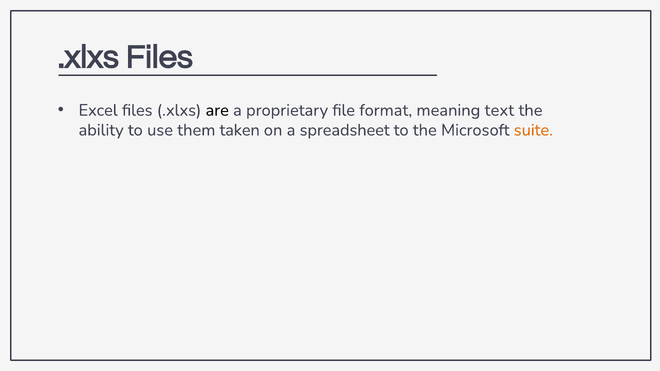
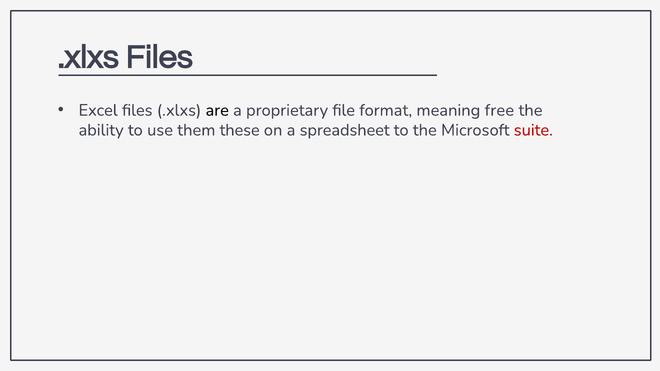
text: text -> free (499, 110)
taken: taken -> these (240, 130)
suite colour: orange -> red (533, 130)
